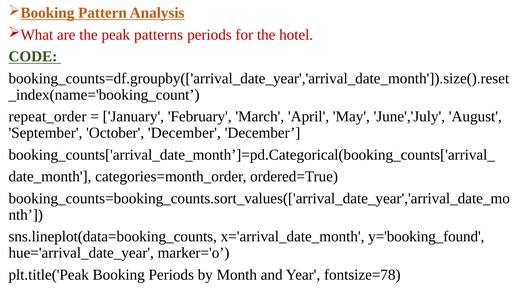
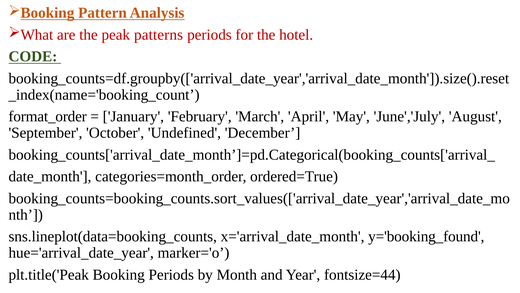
repeat_order: repeat_order -> format_order (48, 116)
October December: December -> Undefined (184, 133)
fontsize=78: fontsize=78 -> fontsize=44 (362, 274)
